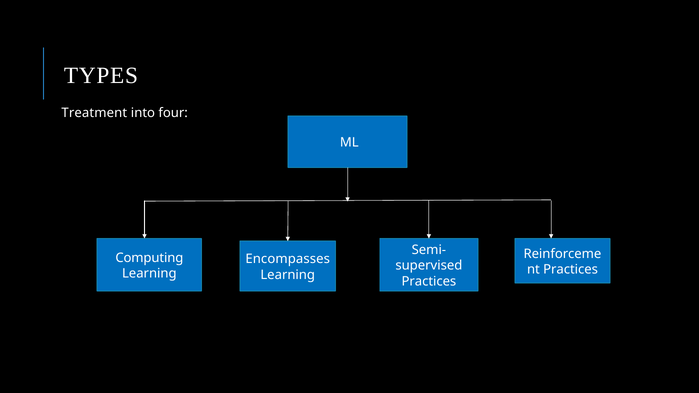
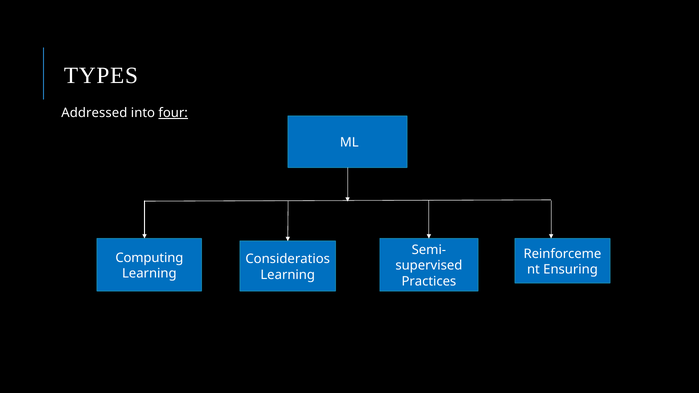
Treatment: Treatment -> Addressed (94, 113)
four underline: none -> present (173, 113)
Encompasses: Encompasses -> Consideratios (288, 259)
Practices: Practices -> Ensuring (571, 270)
